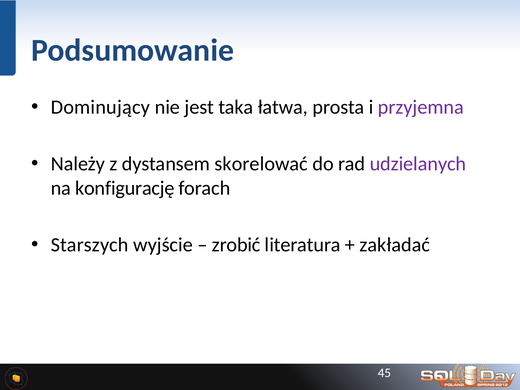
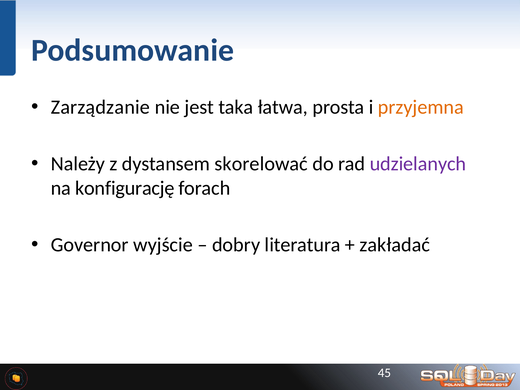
Dominujący: Dominujący -> Zarządzanie (100, 107)
przyjemna colour: purple -> orange (421, 107)
Starszych: Starszych -> Governor (90, 245)
zrobić: zrobić -> dobry (236, 245)
